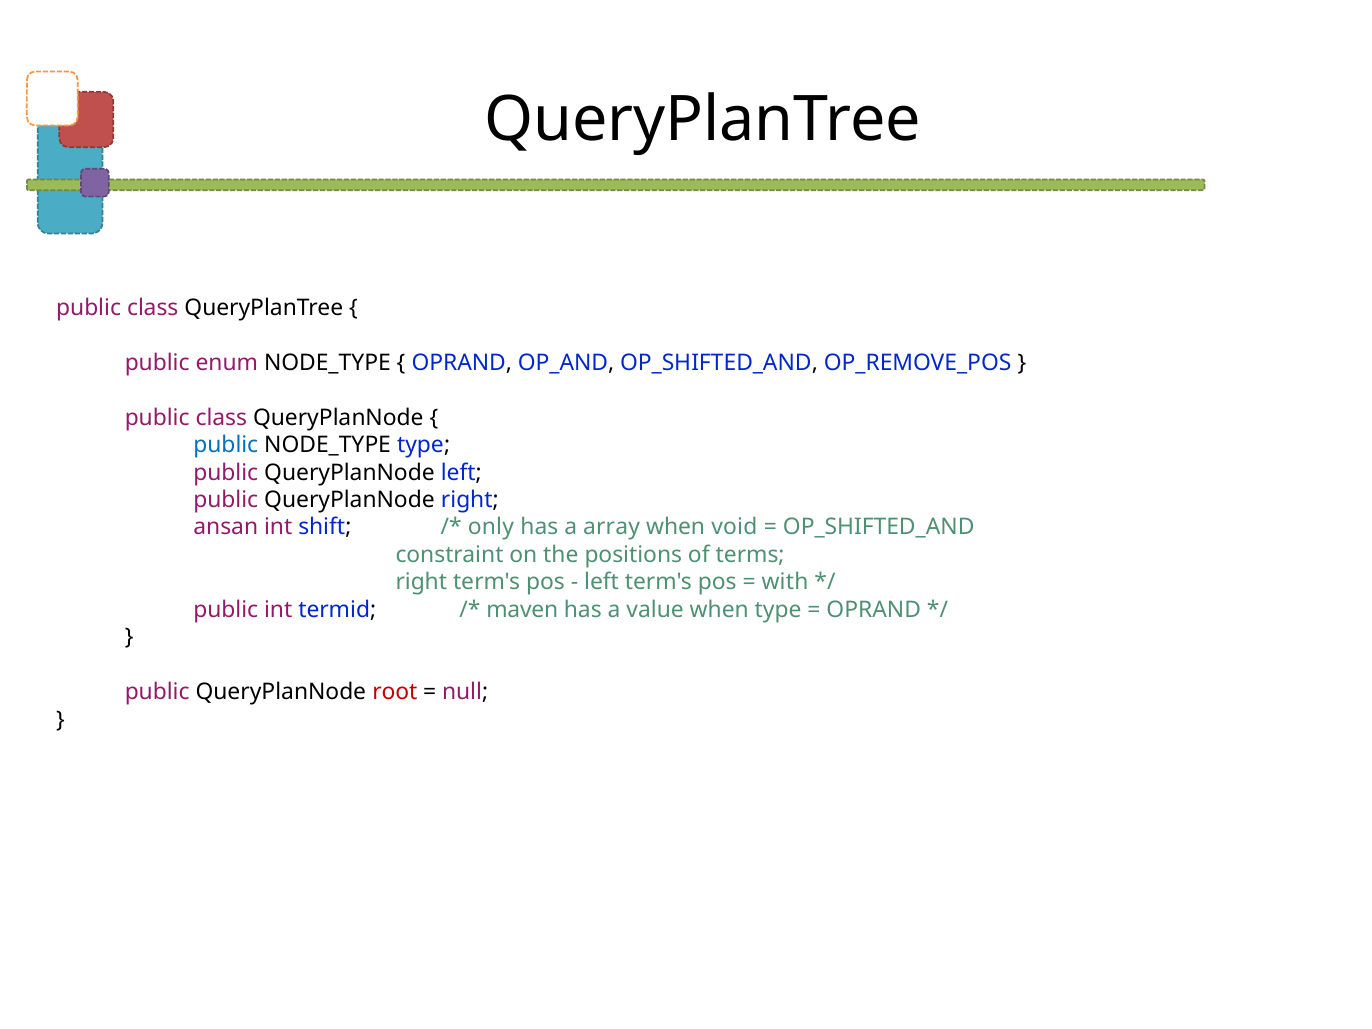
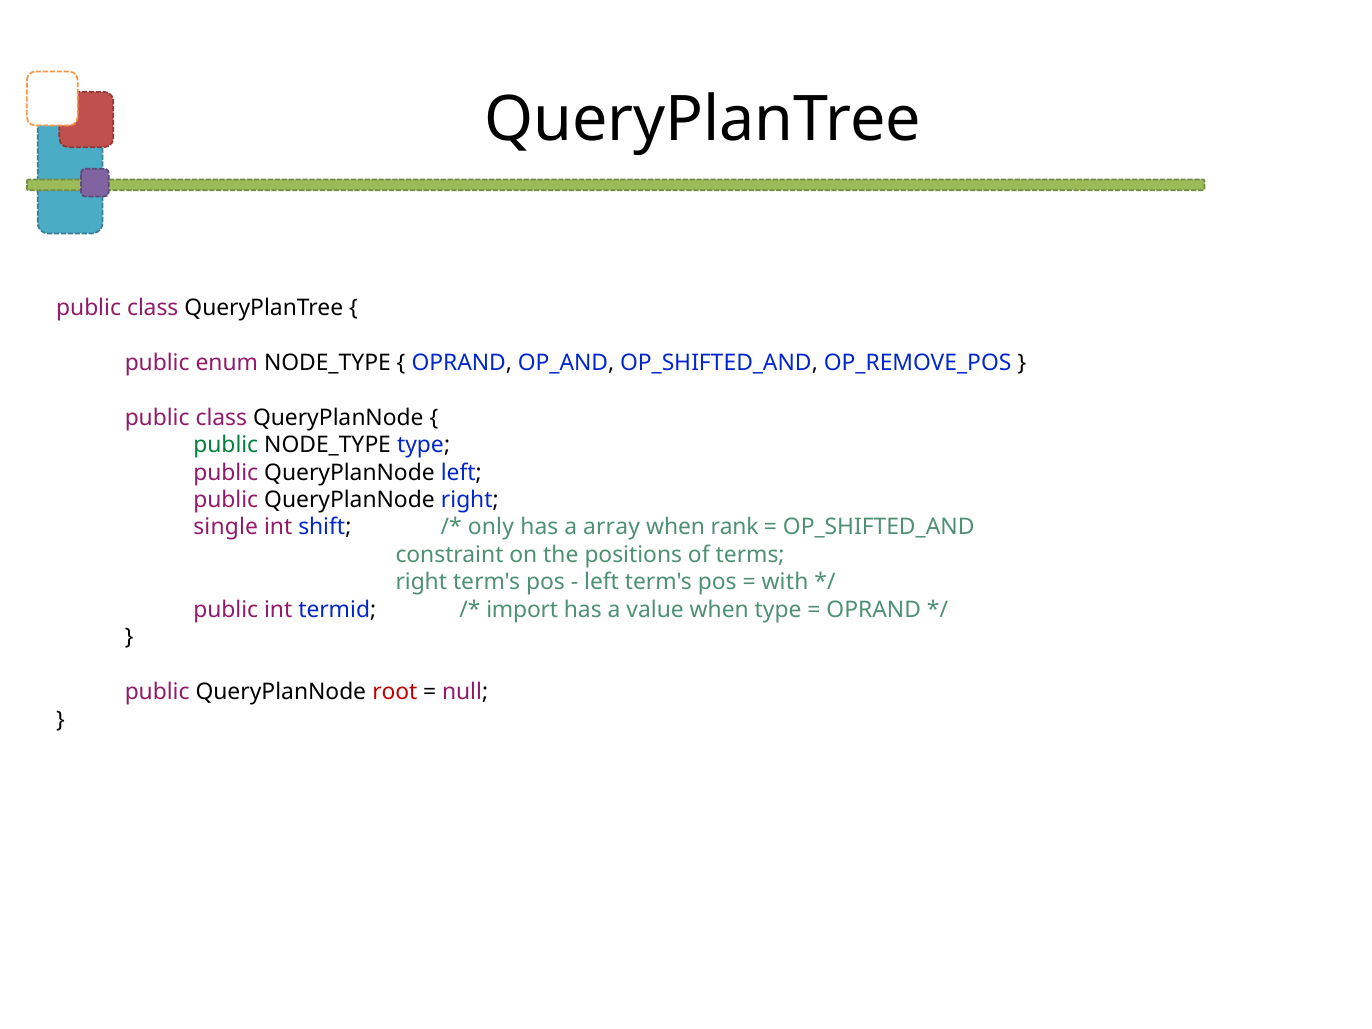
public colour: blue -> green (226, 445)
ansan: ansan -> single (226, 527)
void: void -> rank (735, 527)
maven: maven -> import (522, 610)
